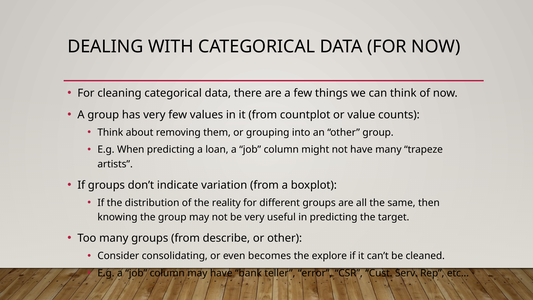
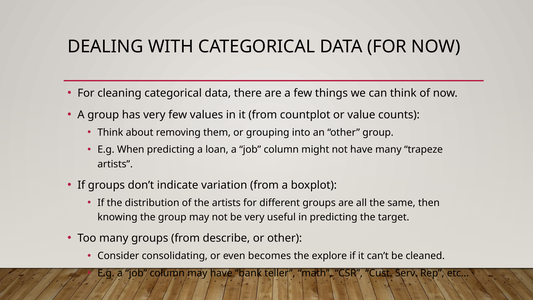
the reality: reality -> artists (226, 203)
error: error -> math (315, 273)
